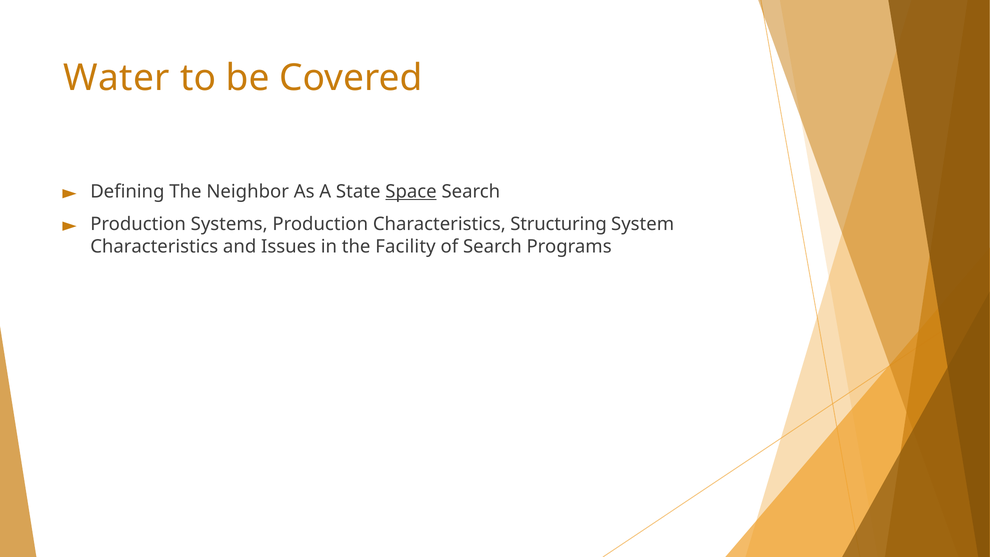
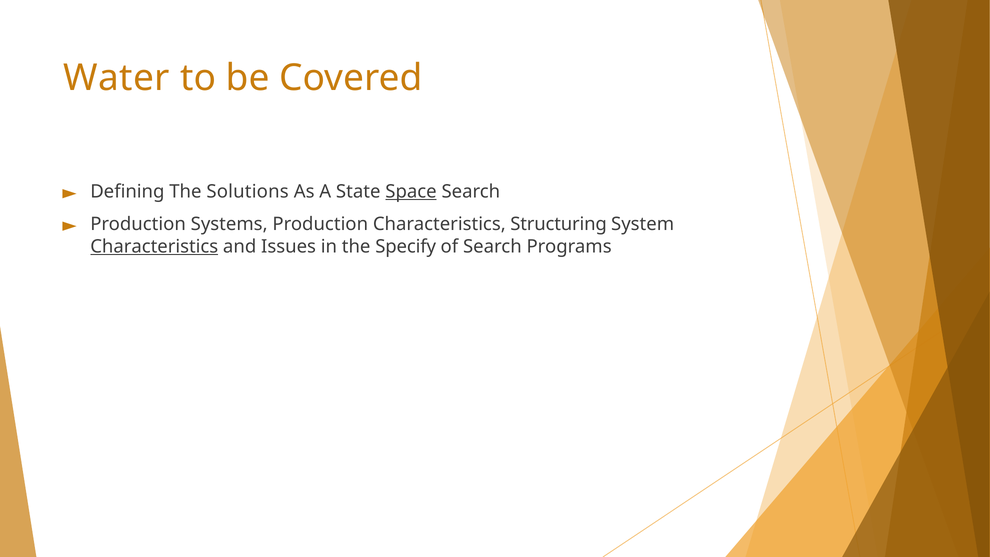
Neighbor: Neighbor -> Solutions (248, 192)
Characteristics underline: none -> present (154, 246)
Facility: Facility -> Specify (406, 246)
